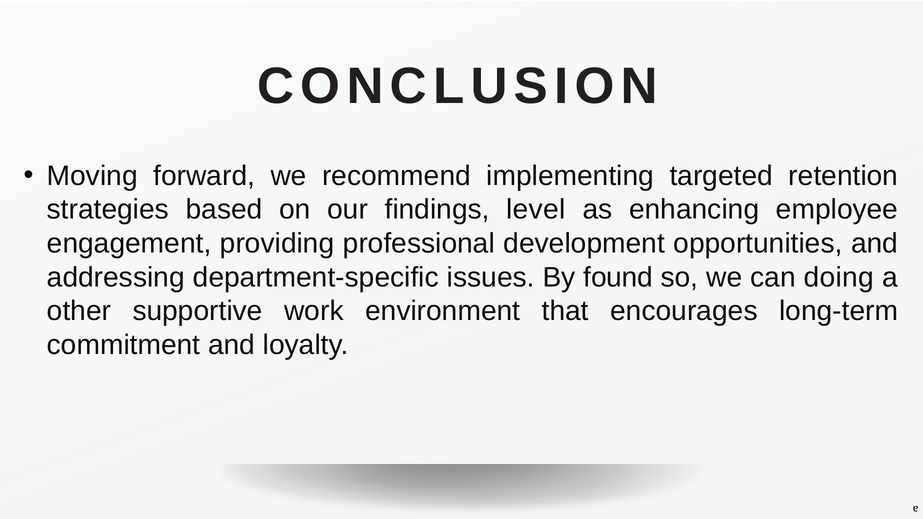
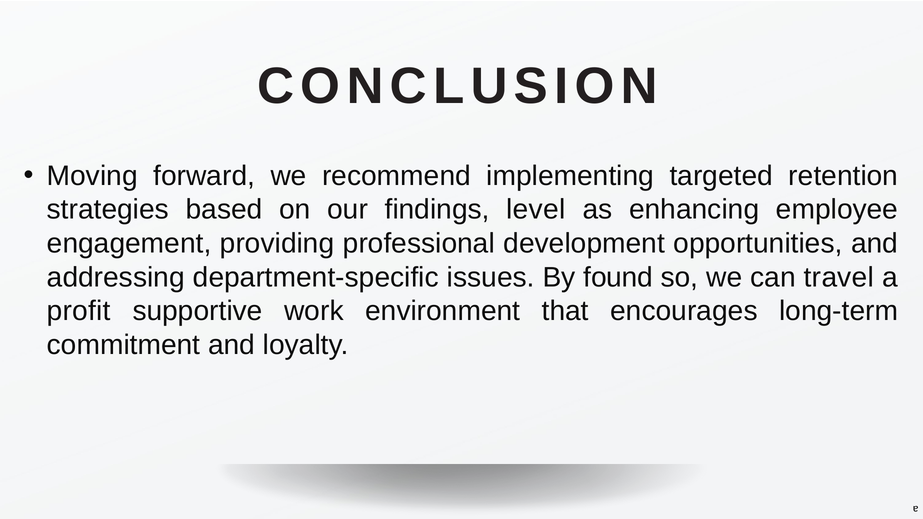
doing: doing -> travel (839, 277)
other: other -> profit (79, 311)
